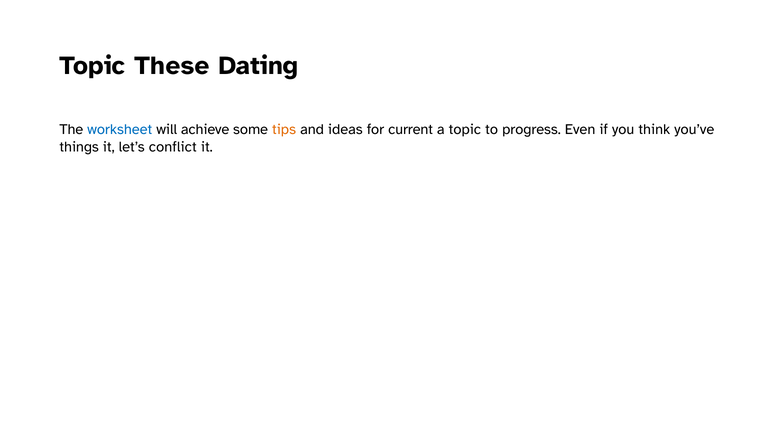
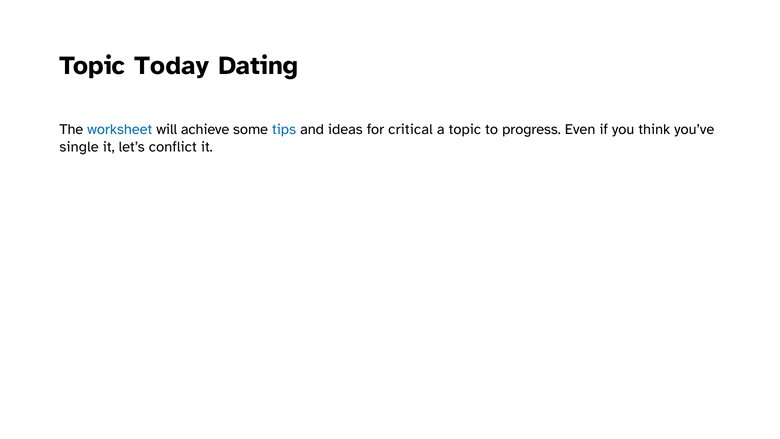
These: These -> Today (172, 66)
tips colour: orange -> blue (284, 130)
current: current -> critical (410, 130)
things: things -> single (79, 147)
